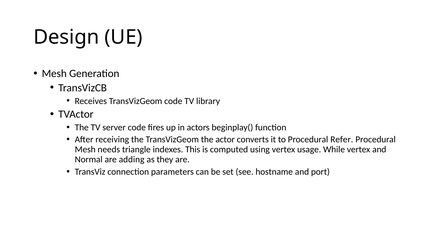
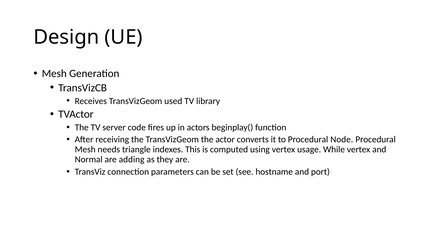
TransVizGeom code: code -> used (173, 101)
Refer: Refer -> Node (342, 139)
